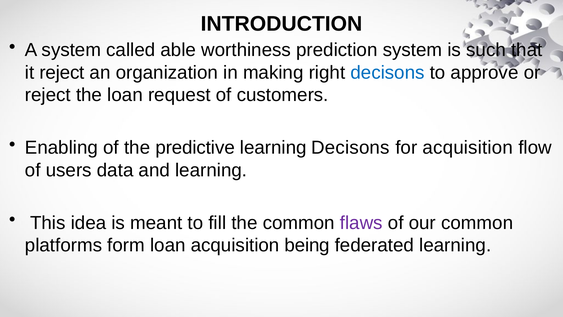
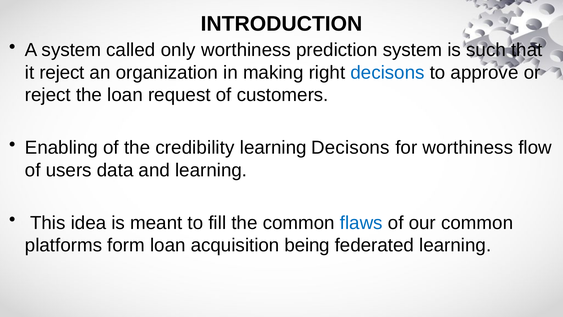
able: able -> only (178, 50)
predictive: predictive -> credibility (195, 148)
for acquisition: acquisition -> worthiness (468, 148)
flaws colour: purple -> blue (361, 223)
